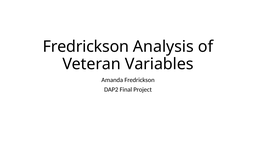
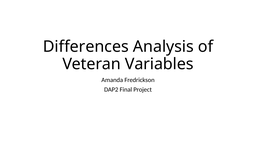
Fredrickson: Fredrickson -> Differences (86, 47)
